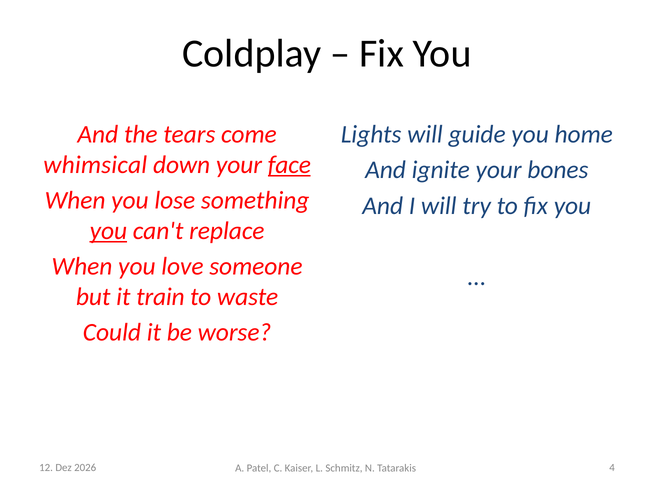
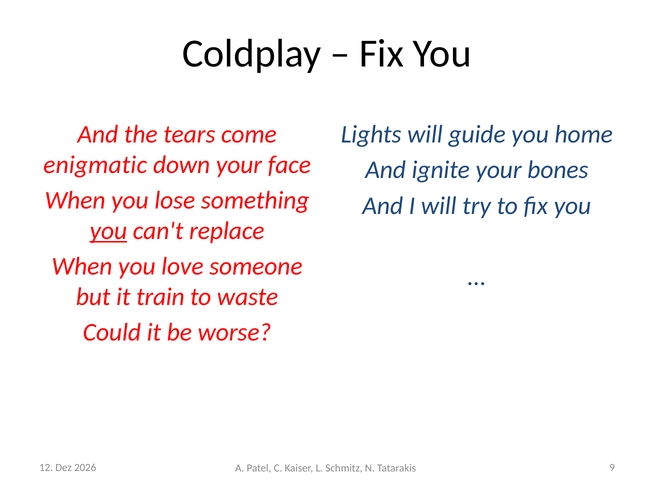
whimsical: whimsical -> enigmatic (95, 165)
face underline: present -> none (289, 165)
4: 4 -> 9 (612, 468)
